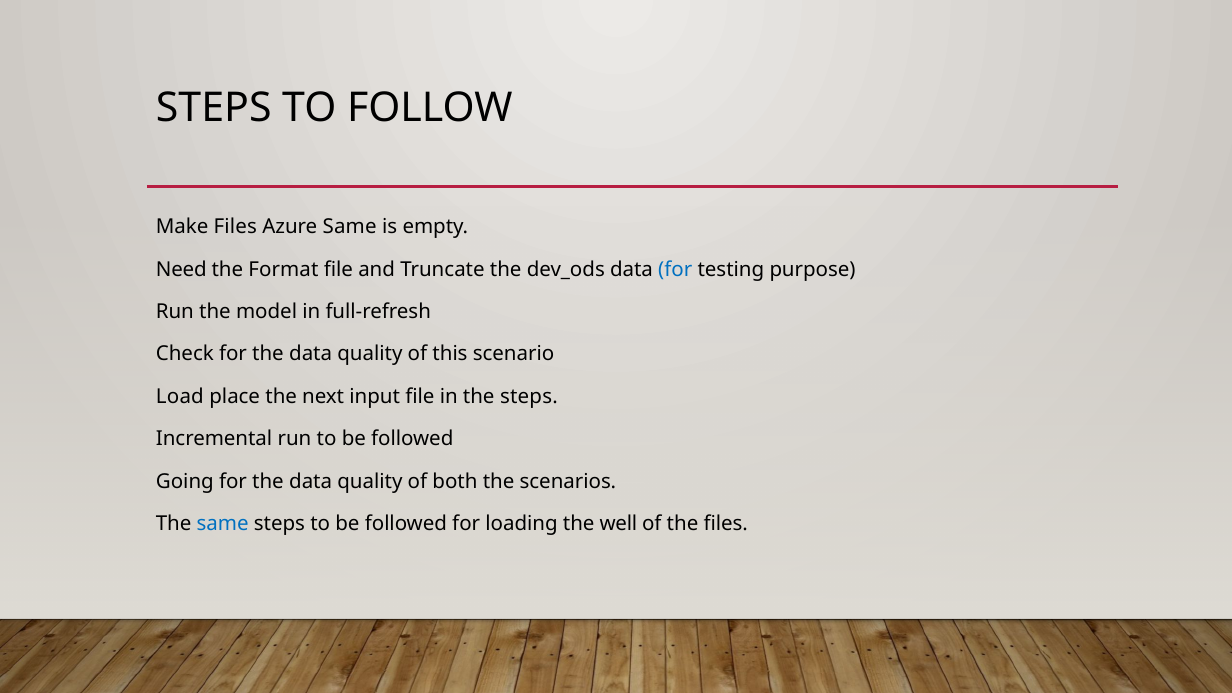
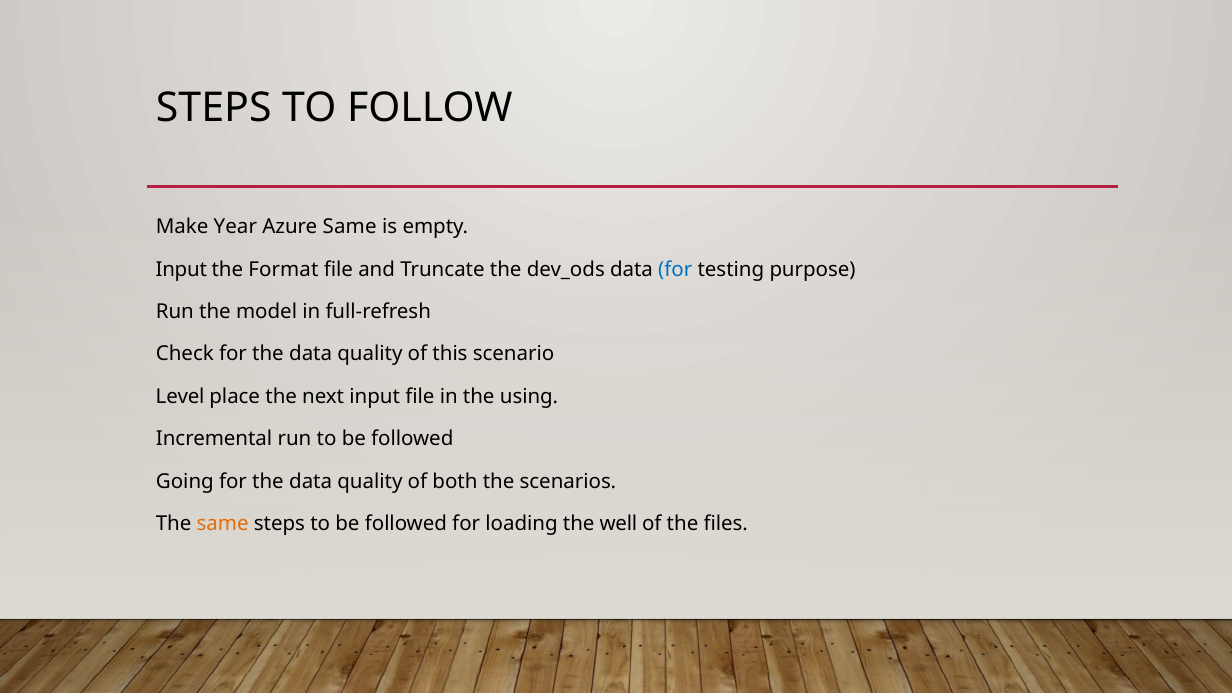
Make Files: Files -> Year (235, 227)
Need: Need -> Input (181, 269)
Load: Load -> Level (180, 396)
the steps: steps -> using (529, 396)
same colour: blue -> orange (223, 524)
